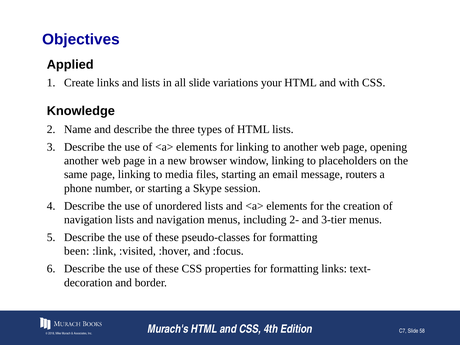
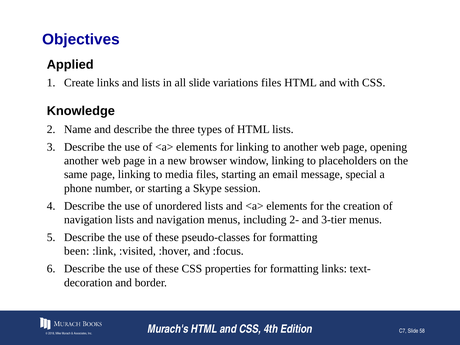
variations your: your -> files (271, 83)
routers: routers -> special (361, 174)
